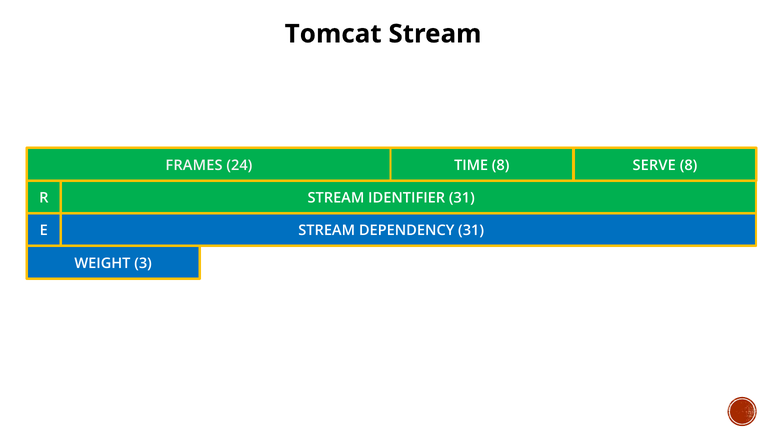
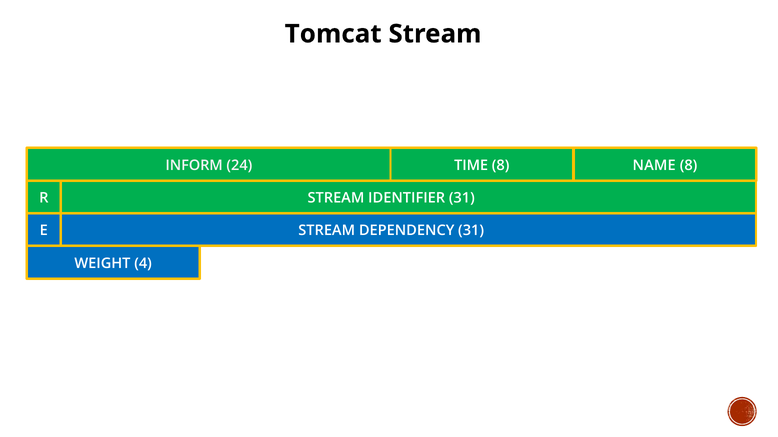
FRAMES: FRAMES -> INFORM (194, 166)
SERVE: SERVE -> NAME (654, 166)
3: 3 -> 4 (143, 264)
